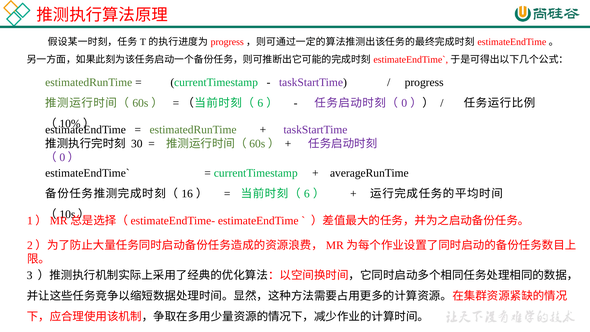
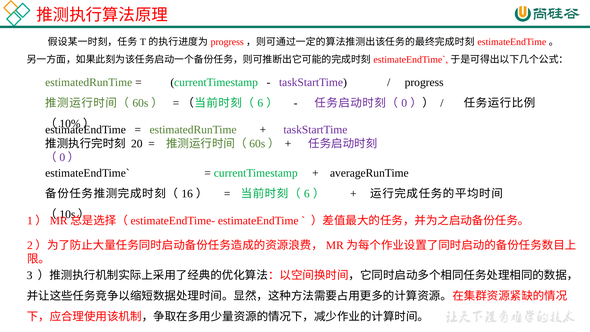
30: 30 -> 20 (137, 144)
